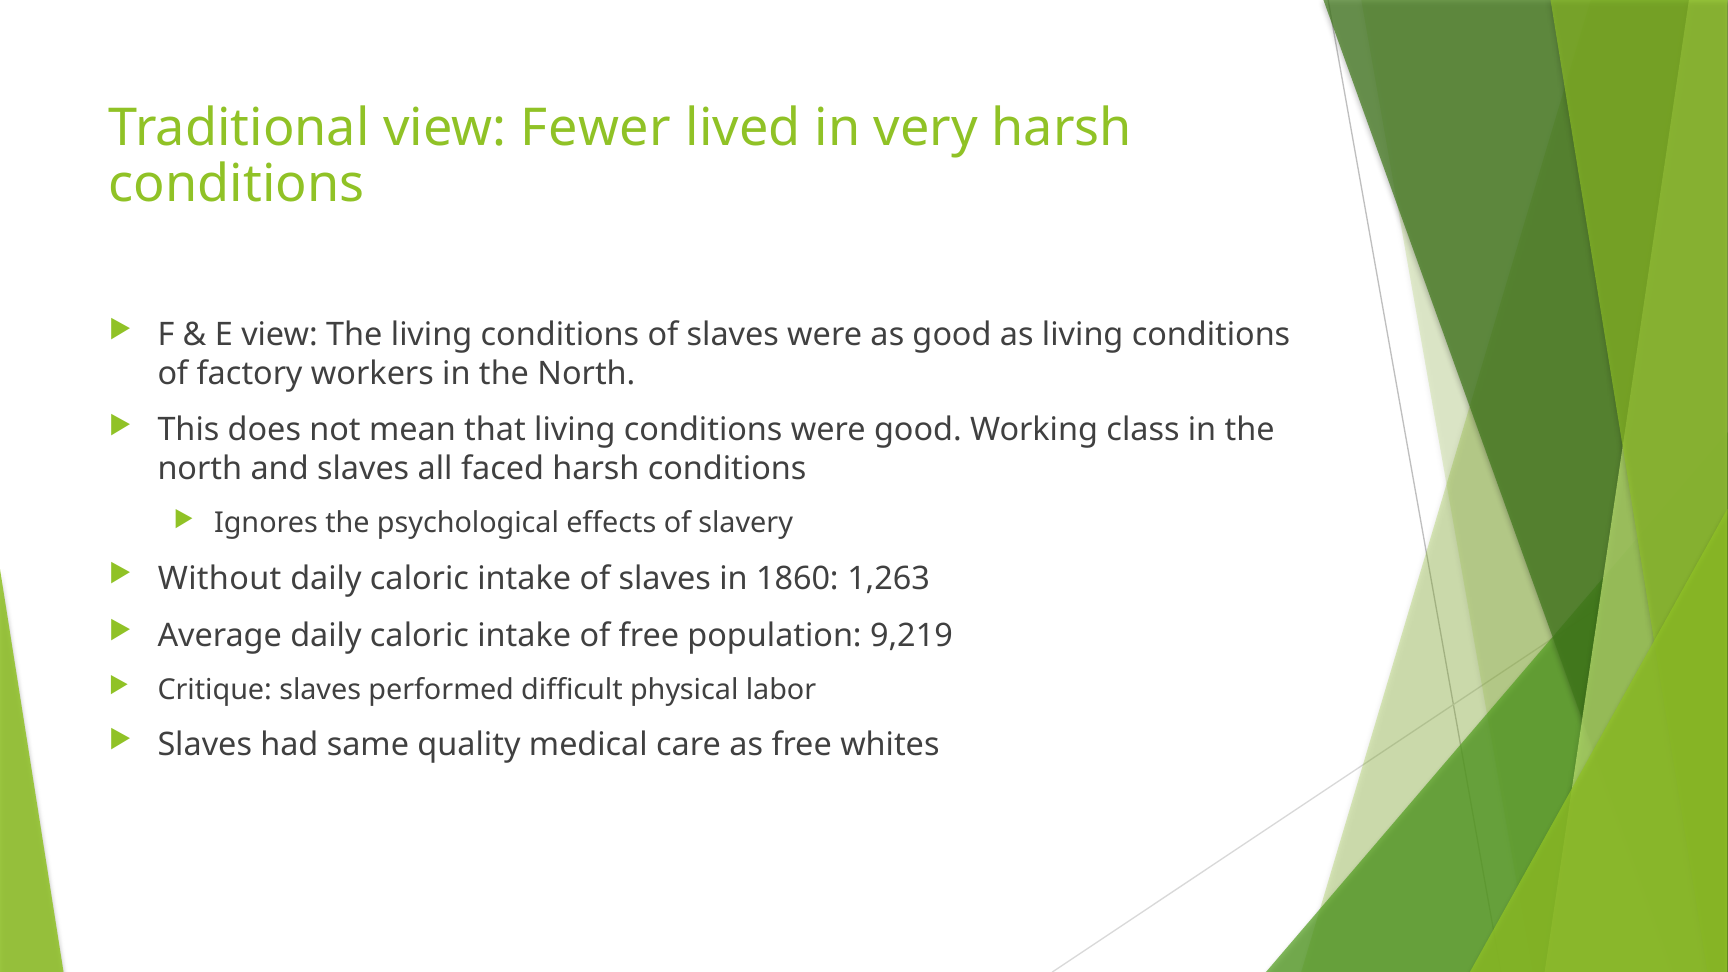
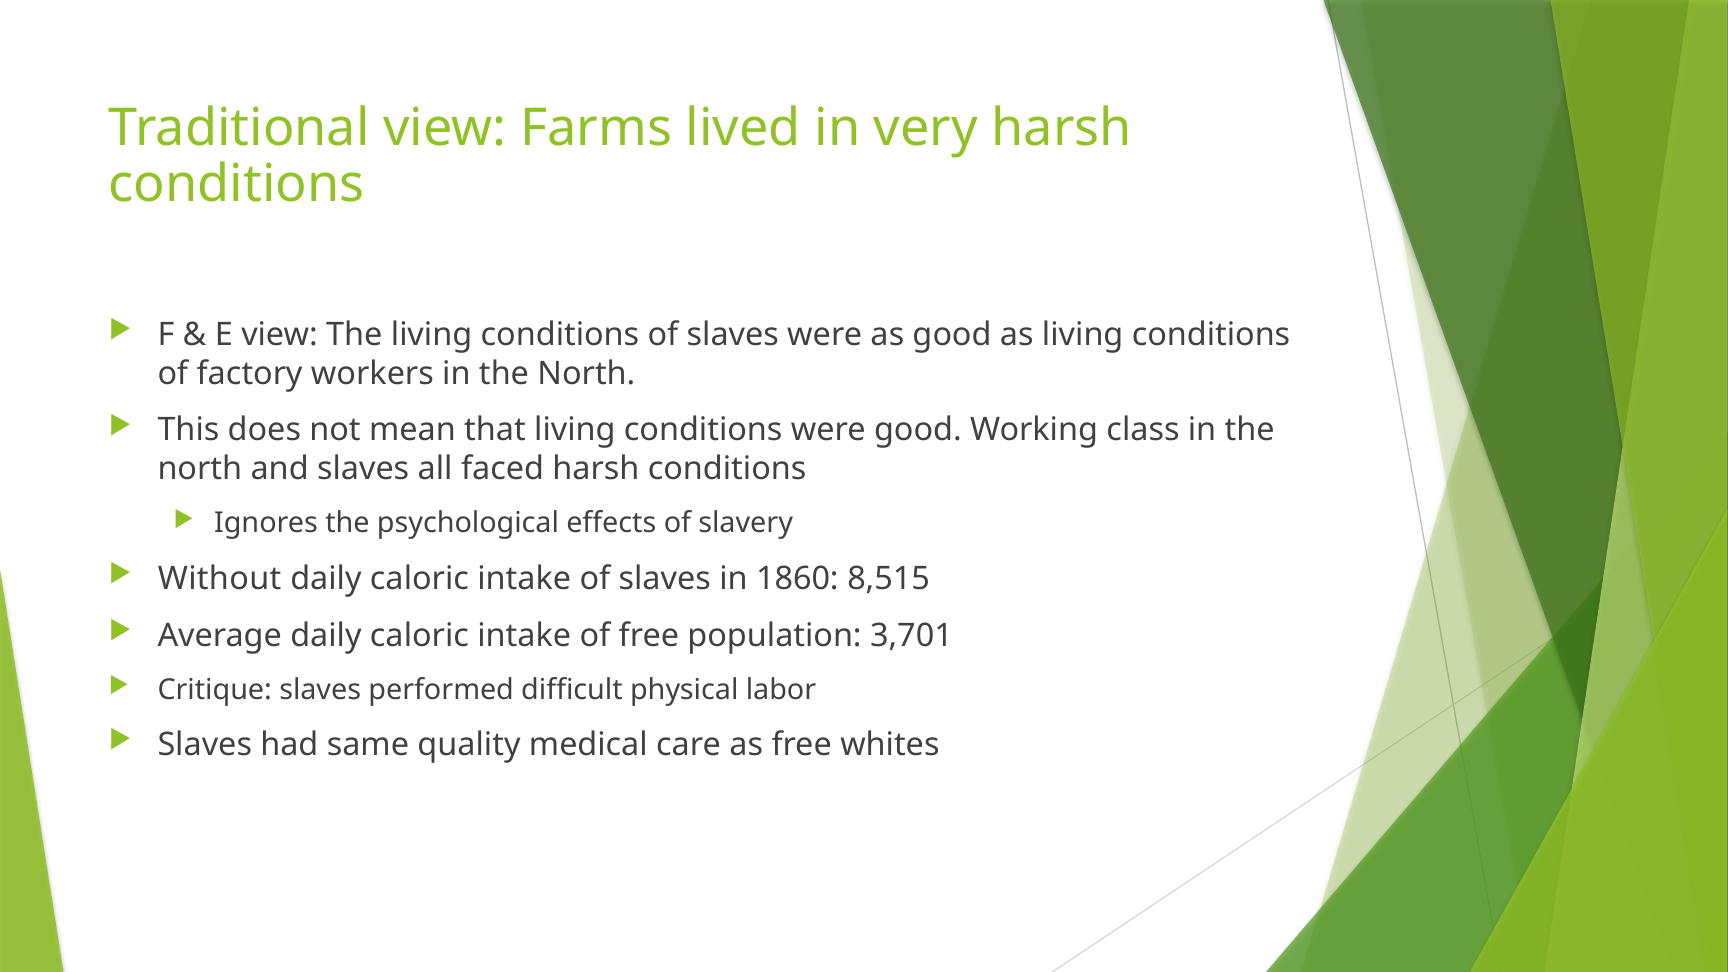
Fewer: Fewer -> Farms (596, 128)
1,263: 1,263 -> 8,515 (889, 578)
9,219: 9,219 -> 3,701 (911, 635)
